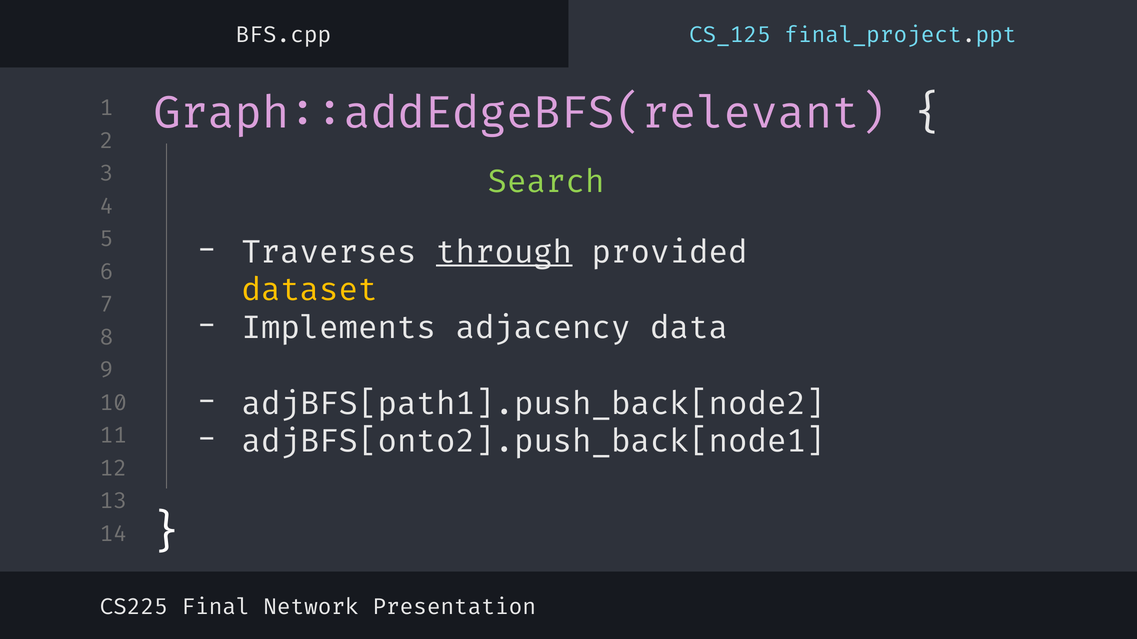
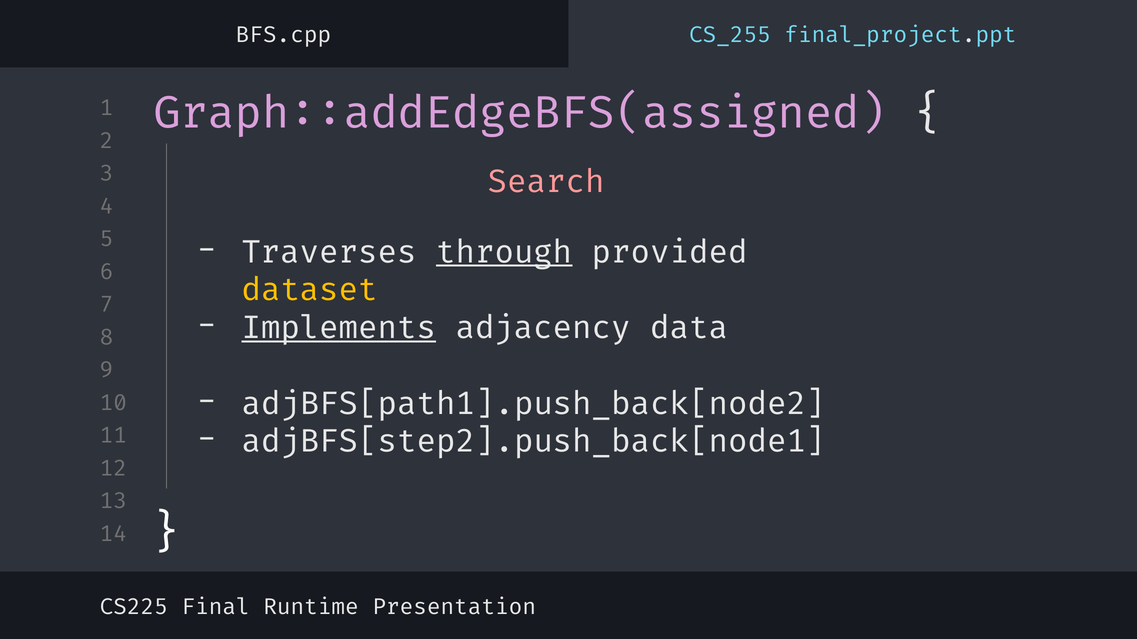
CS_125: CS_125 -> CS_255 (730, 35)
Graph::addEdgeBFS(relevant: Graph::addEdgeBFS(relevant -> Graph::addEdgeBFS(assigned (520, 113)
Search colour: light green -> pink (546, 182)
Implements underline: none -> present (339, 328)
adjBFS[onto2].push_back[node1: adjBFS[onto2].push_back[node1 -> adjBFS[step2].push_back[node1 (534, 442)
Network: Network -> Runtime (311, 607)
